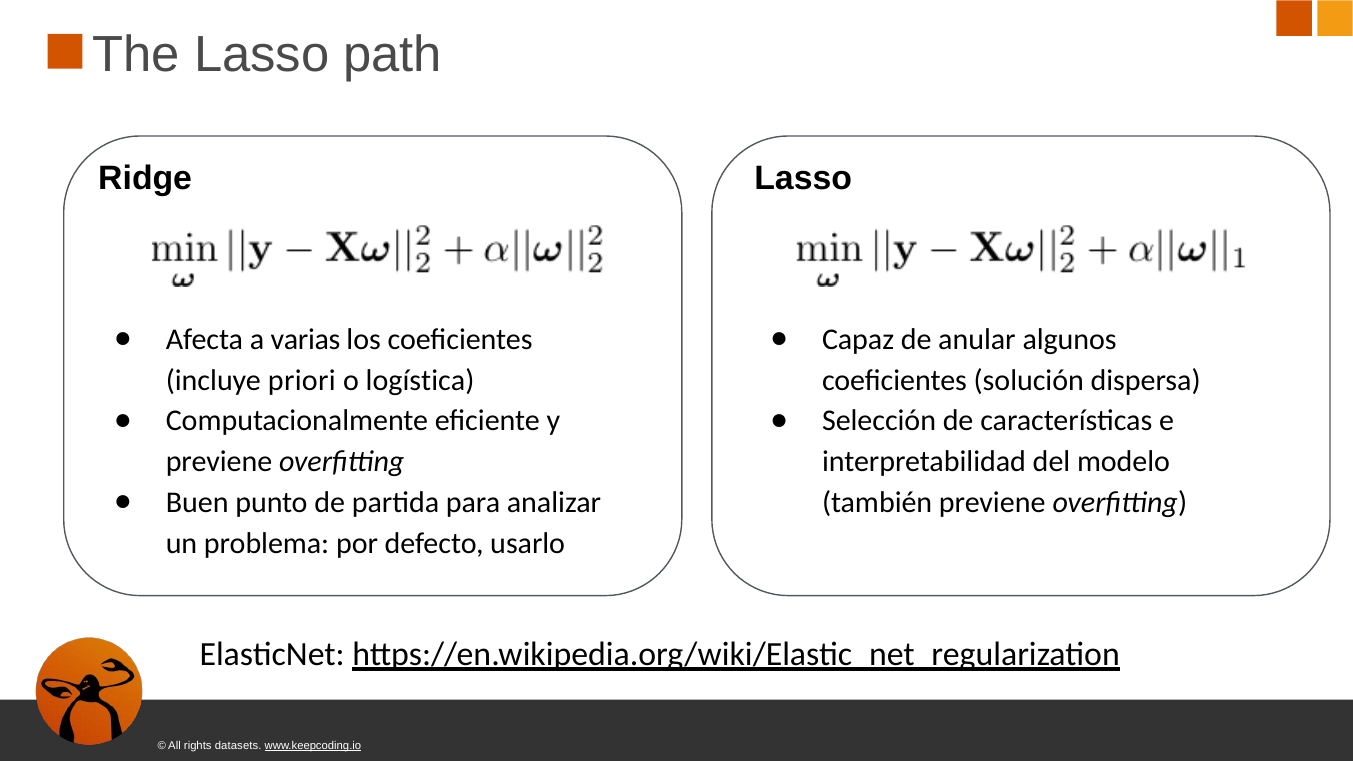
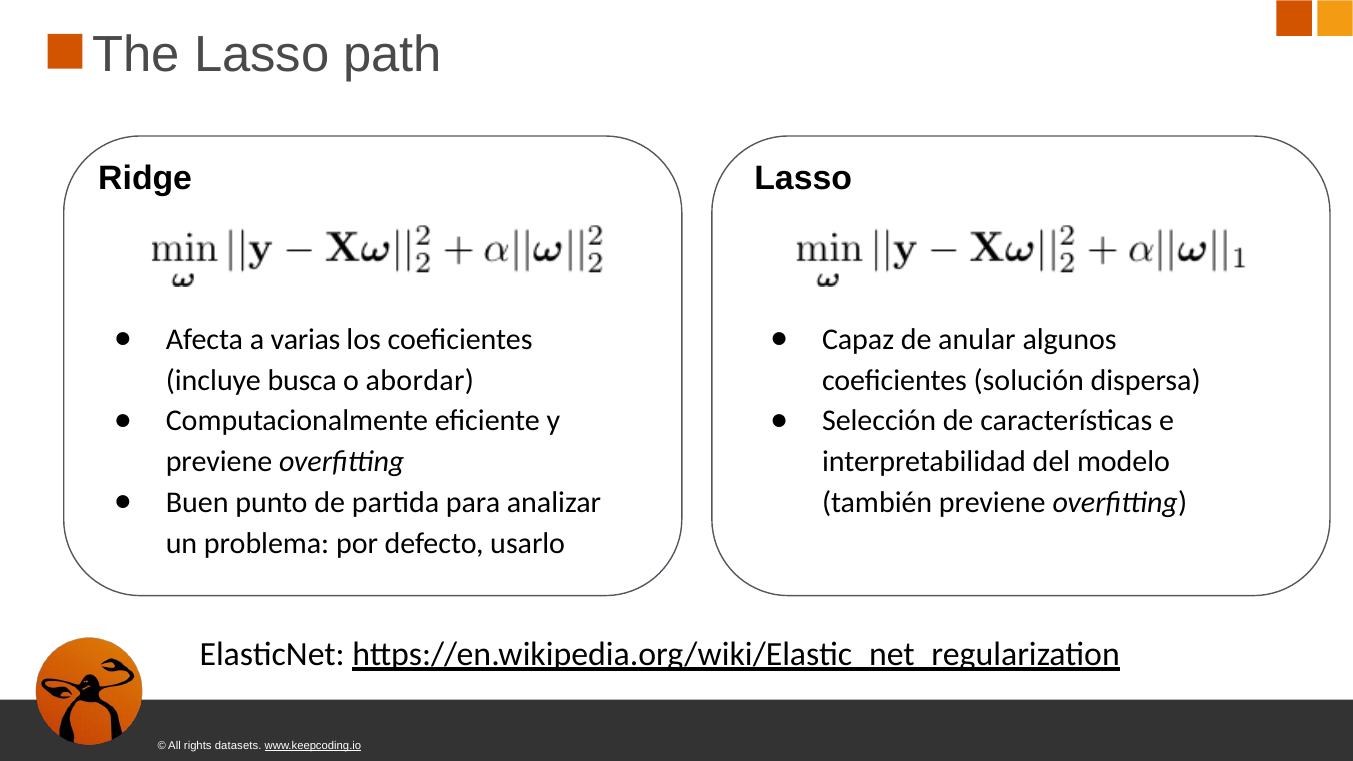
priori: priori -> busca (302, 380)
logística: logística -> abordar (420, 380)
